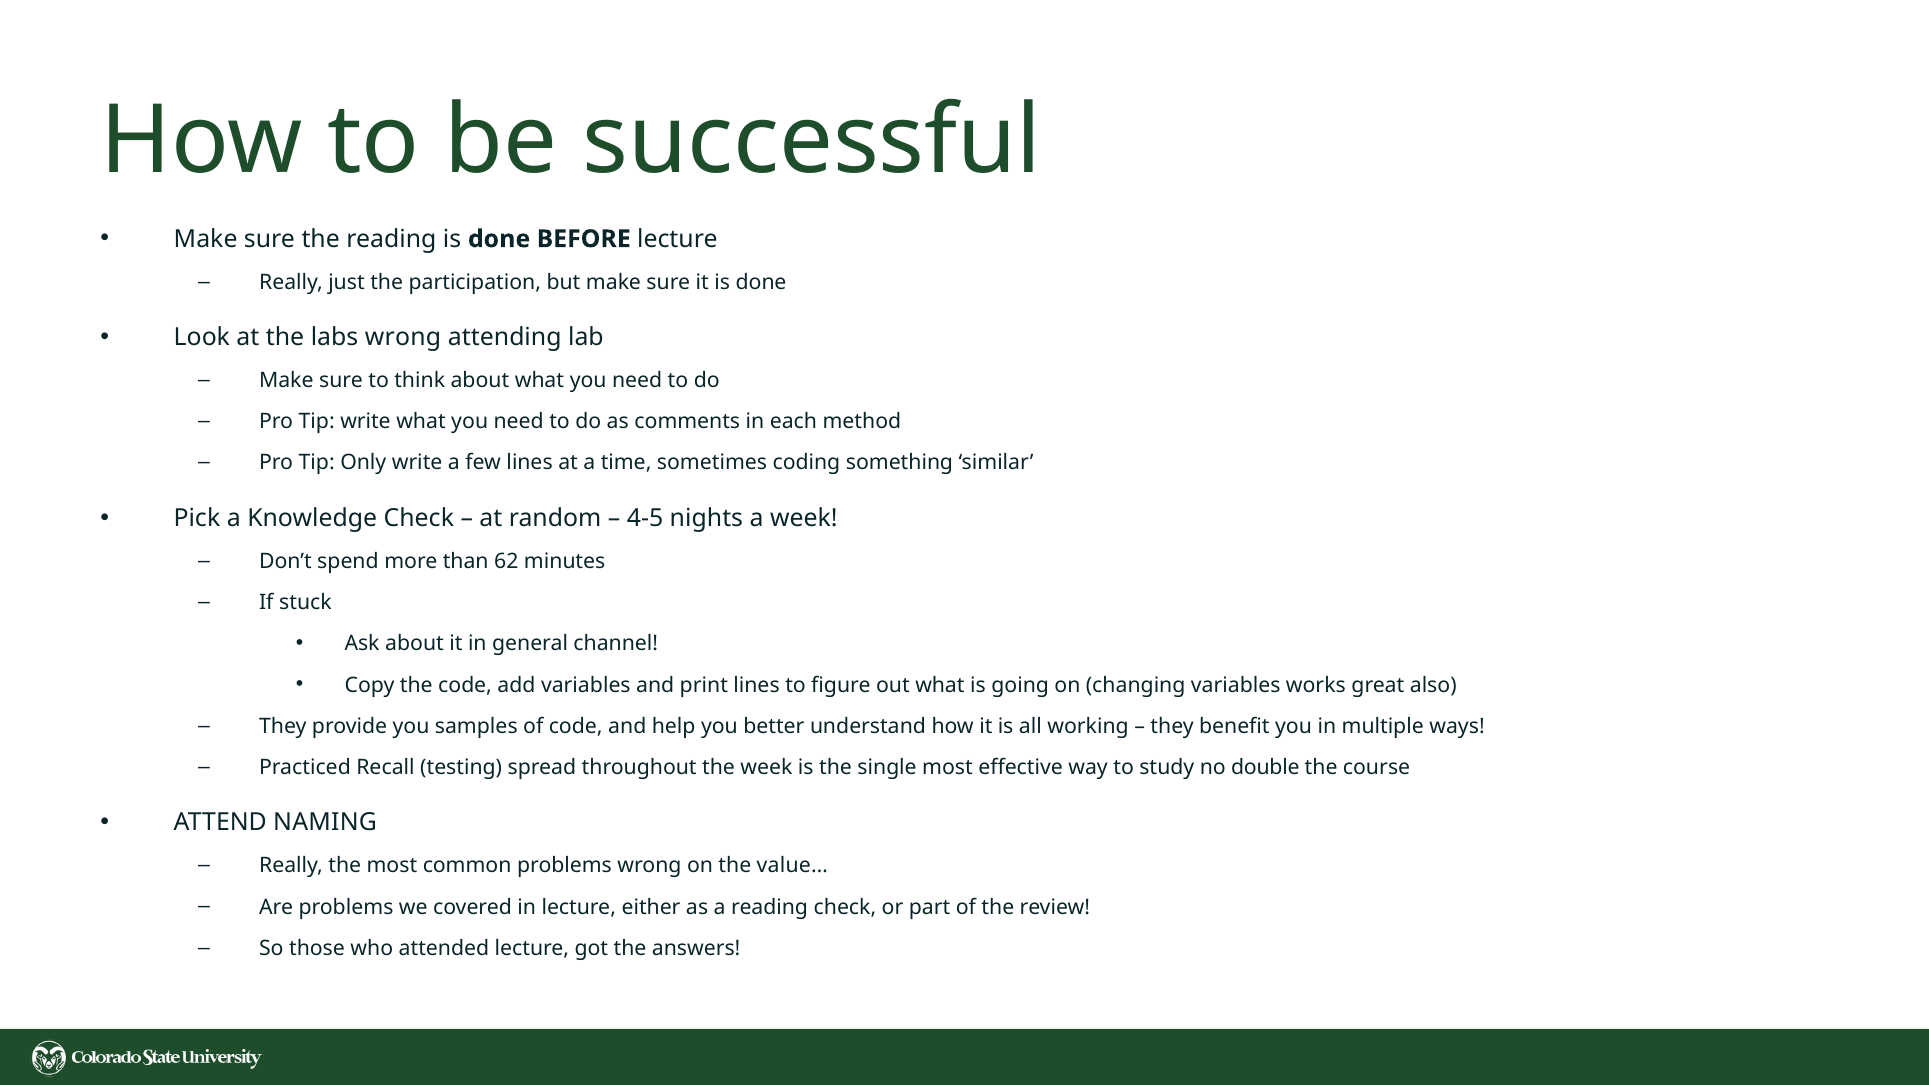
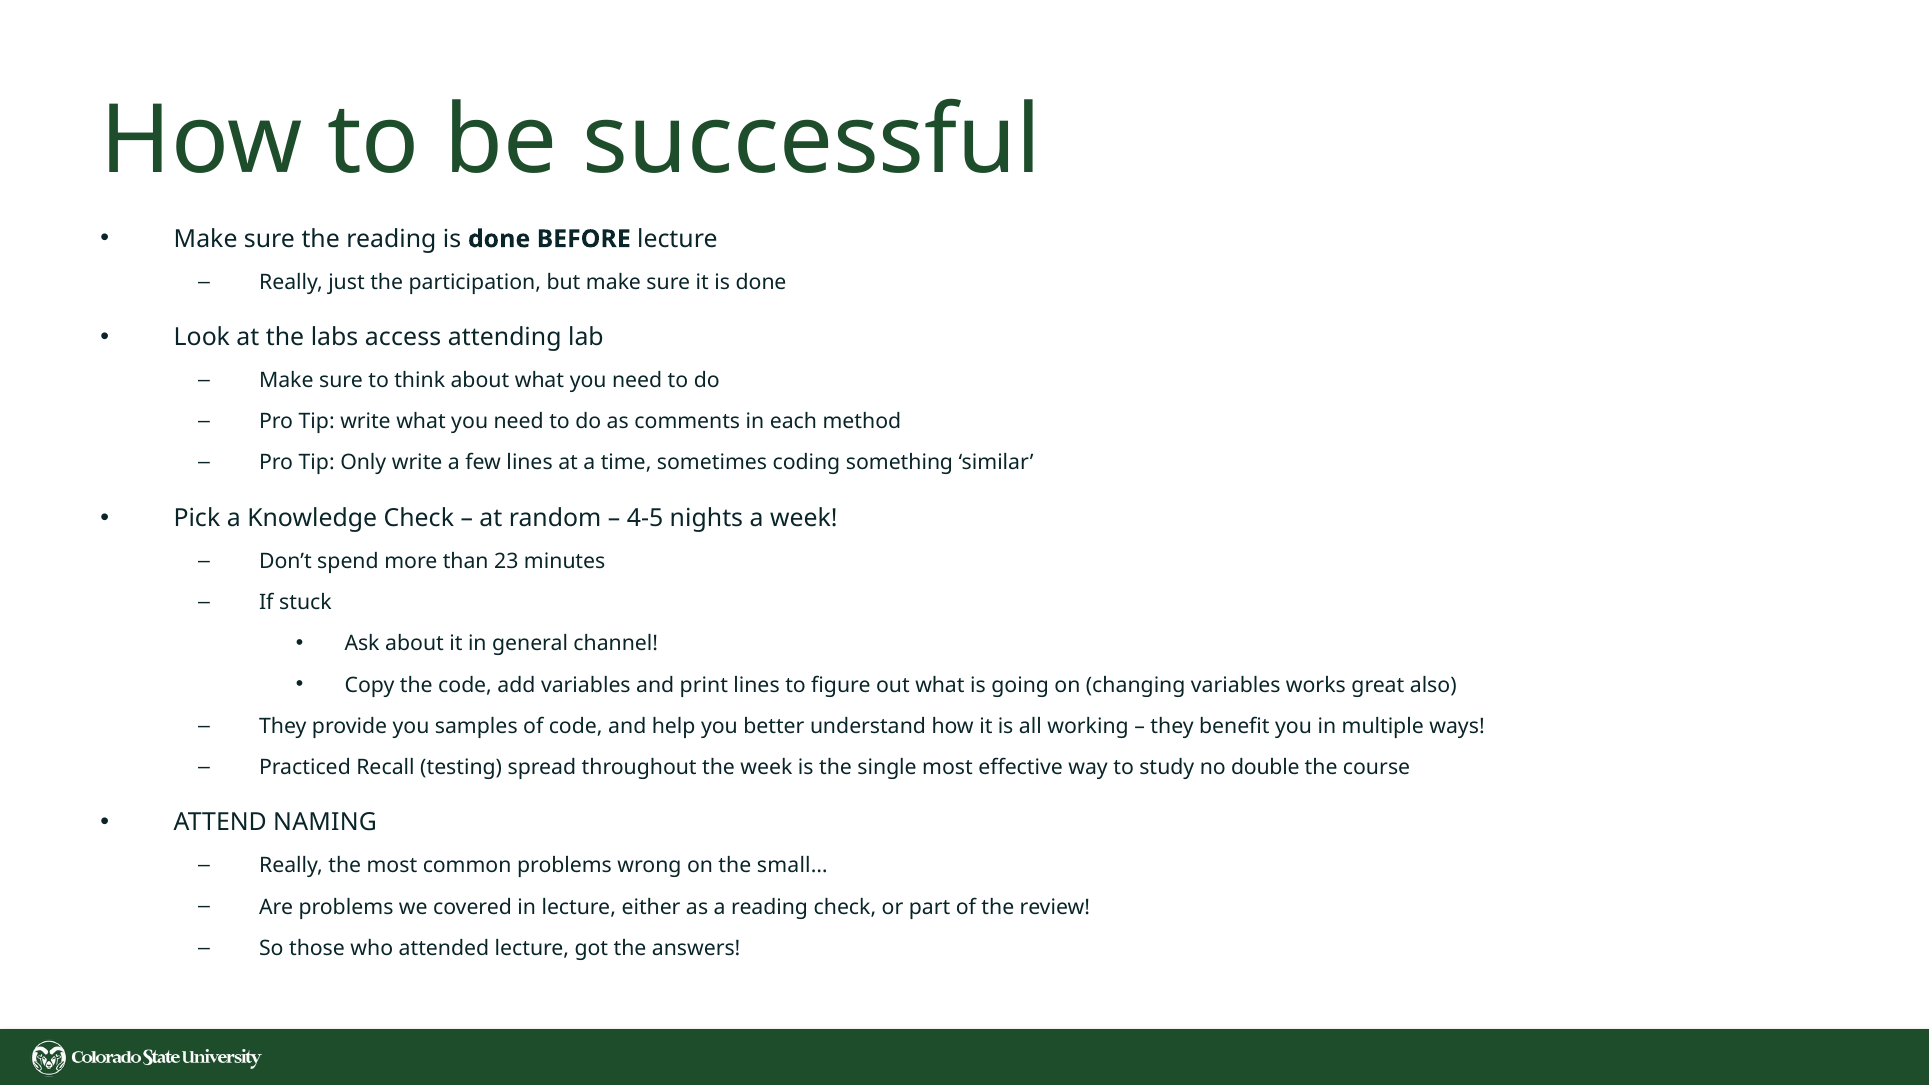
labs wrong: wrong -> access (403, 337)
62: 62 -> 23 (506, 561)
value…: value… -> small… (792, 866)
